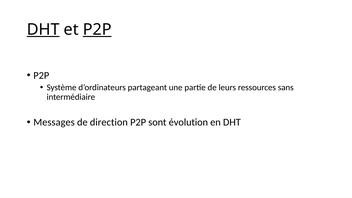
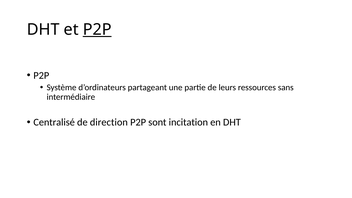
DHT underline: present -> none (43, 30)
Messages: Messages -> Centralisé (54, 122)
évolution: évolution -> incitation (188, 122)
